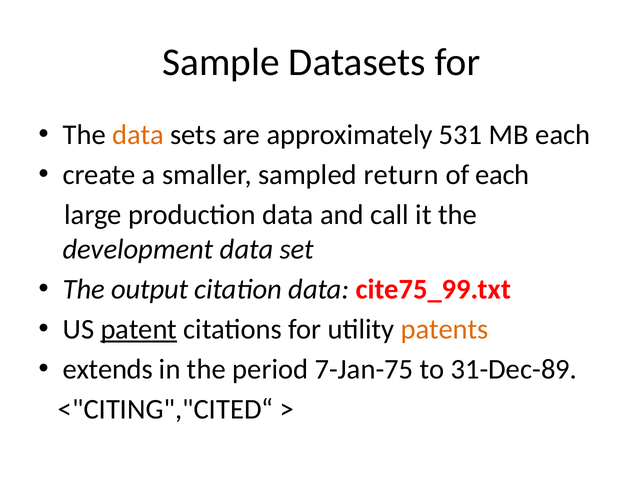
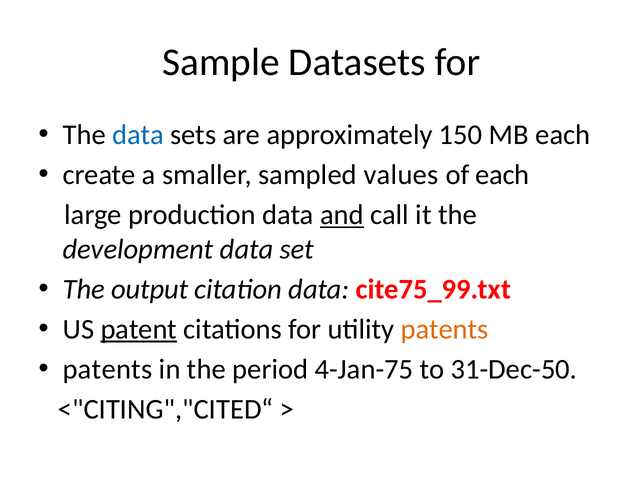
data colour: orange -> blue (138, 135)
531: 531 -> 150 (461, 135)
return: return -> values (401, 175)
and underline: none -> present (342, 215)
extends: extends -> patents (107, 369)
7-Jan-75: 7-Jan-75 -> 4-Jan-75 (364, 369)
31-Dec-89: 31-Dec-89 -> 31-Dec-50 (514, 369)
